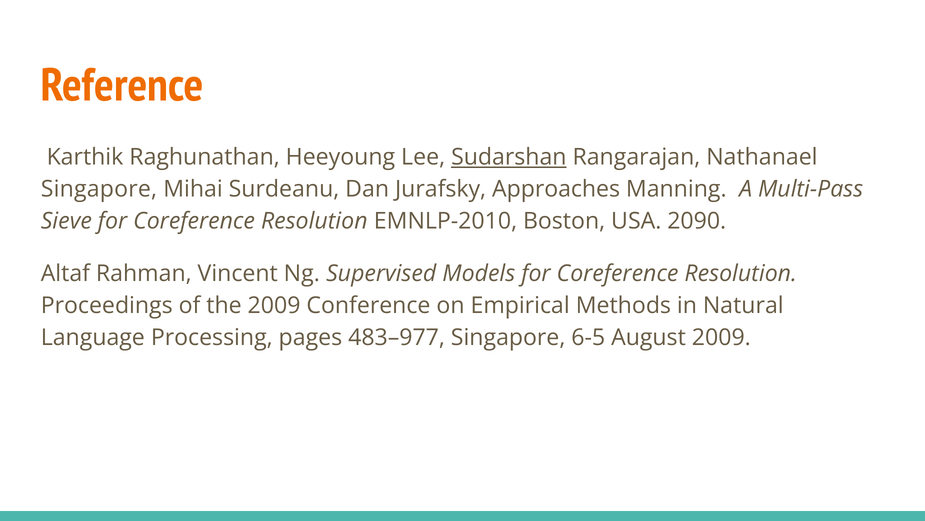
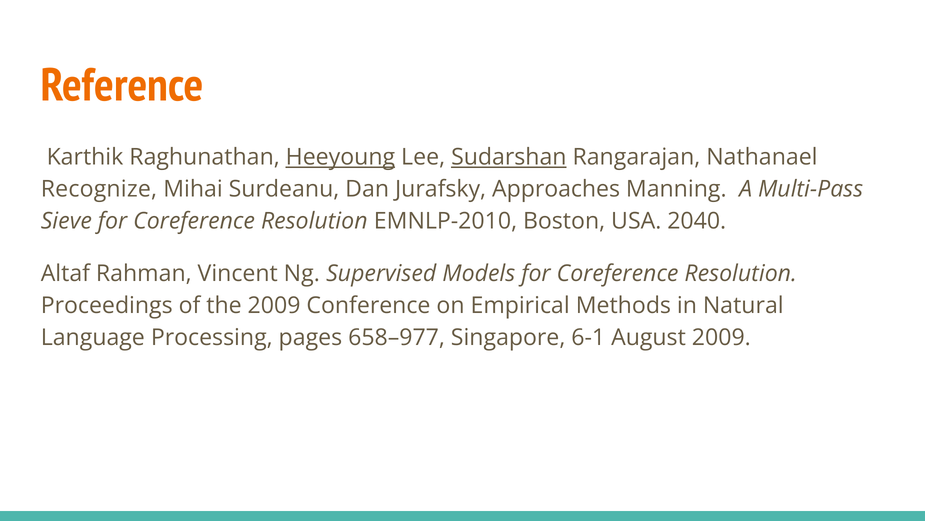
Heeyoung underline: none -> present (340, 157)
Singapore: Singapore -> Recognize (99, 189)
2090: 2090 -> 2040 (697, 221)
483–977: 483–977 -> 658–977 (397, 337)
6-5: 6-5 -> 6-1 (588, 337)
